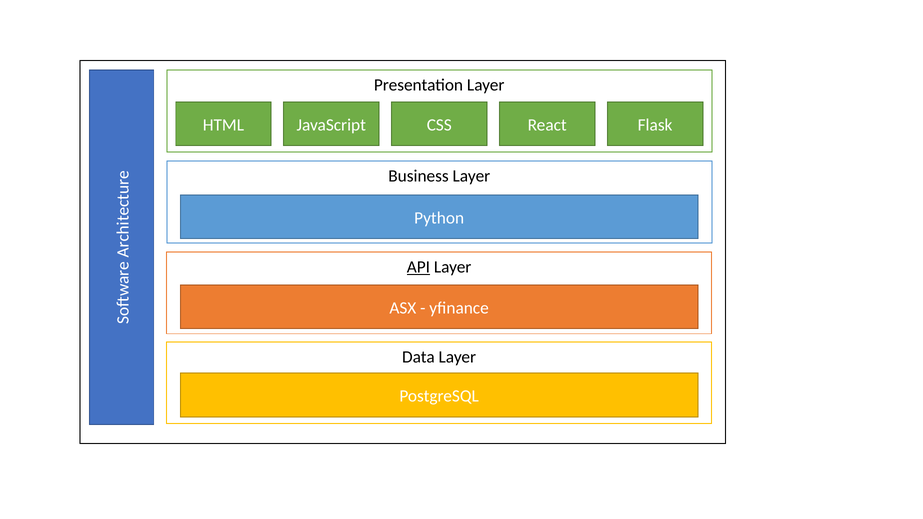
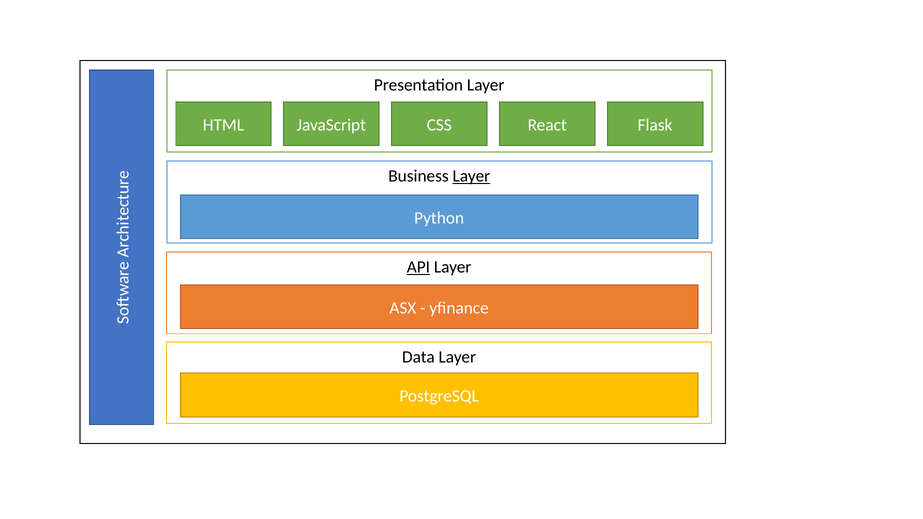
Layer underline: none -> present (471, 176)
